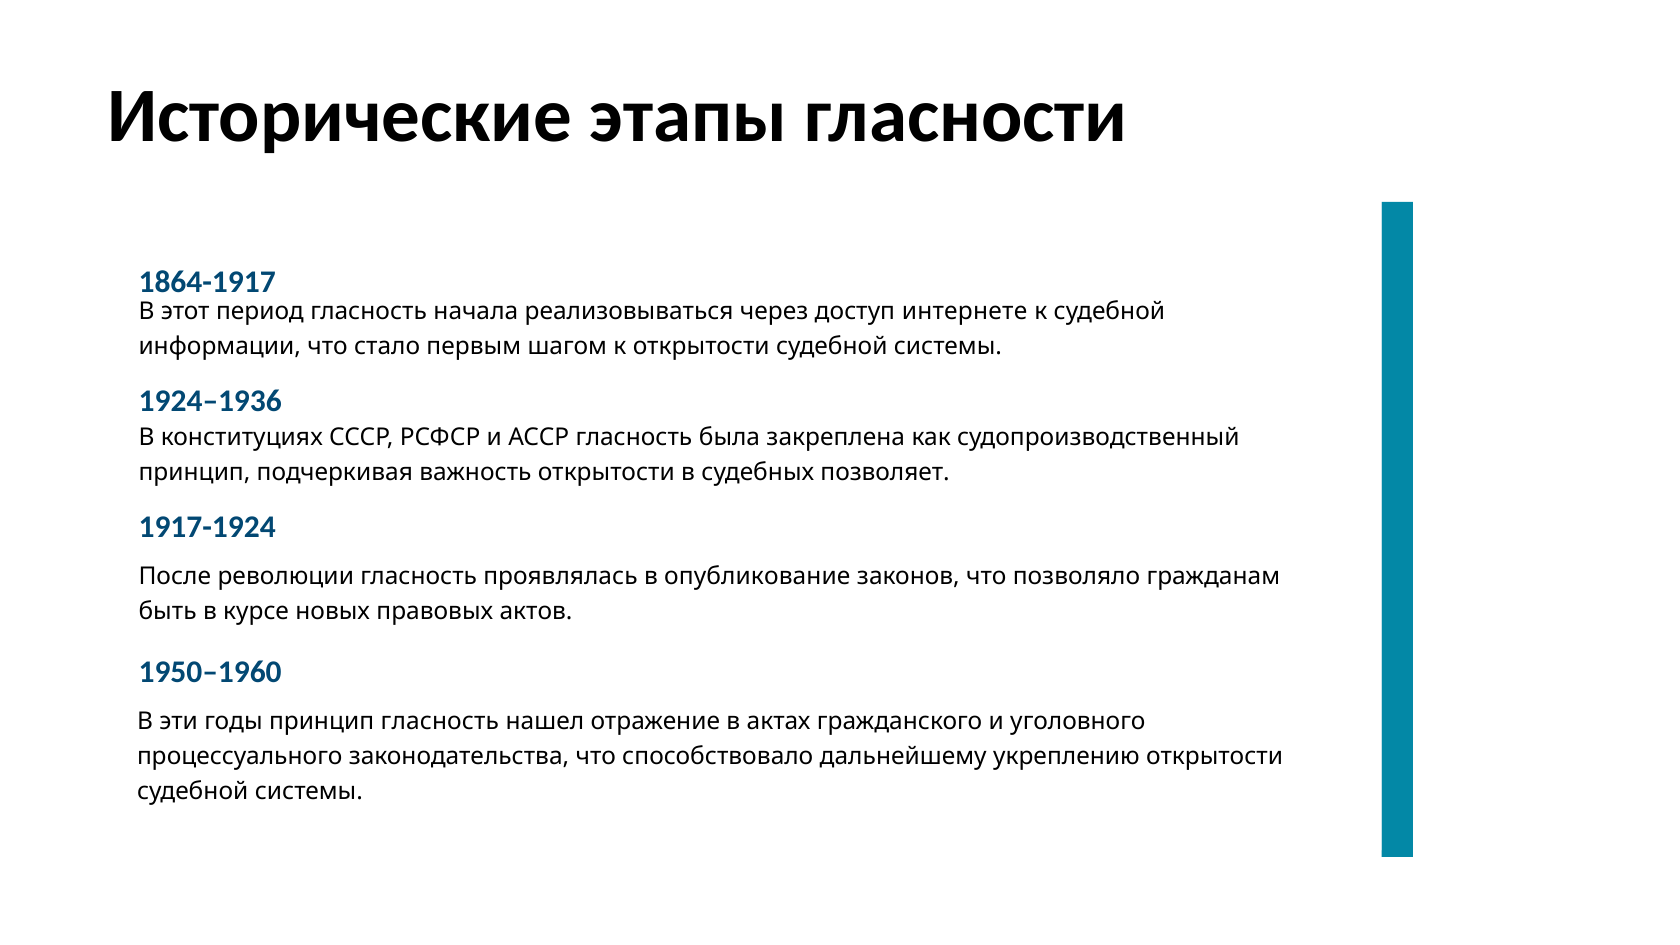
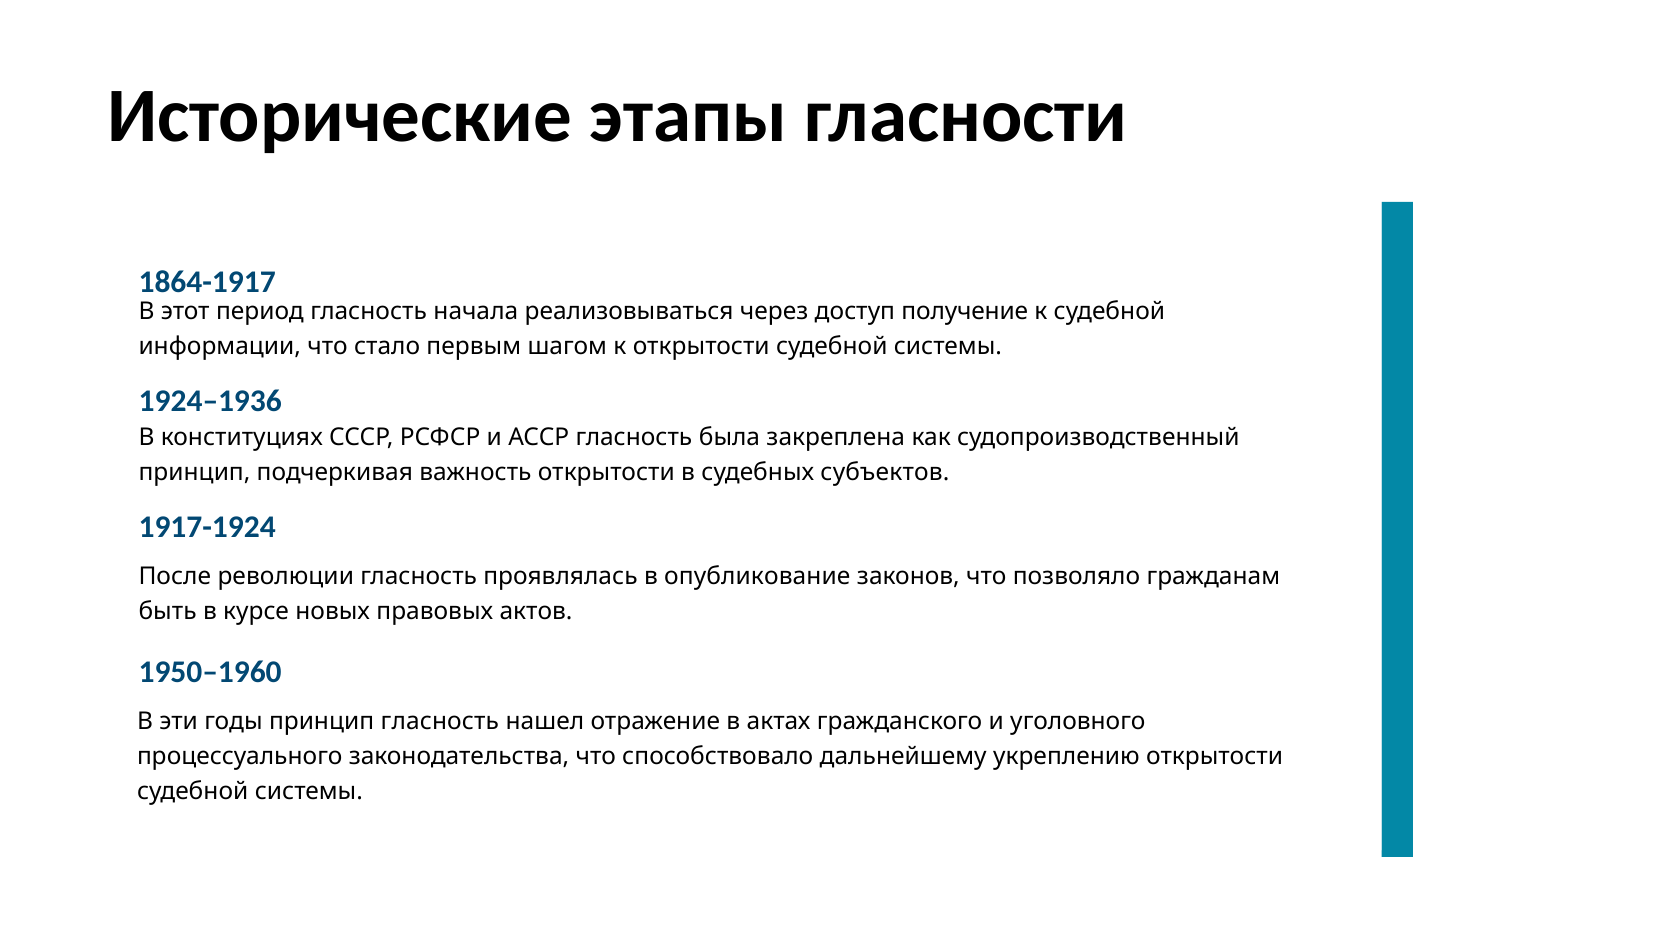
интернете: интернете -> получение (965, 312)
позволяет: позволяет -> субъектов (885, 473)
